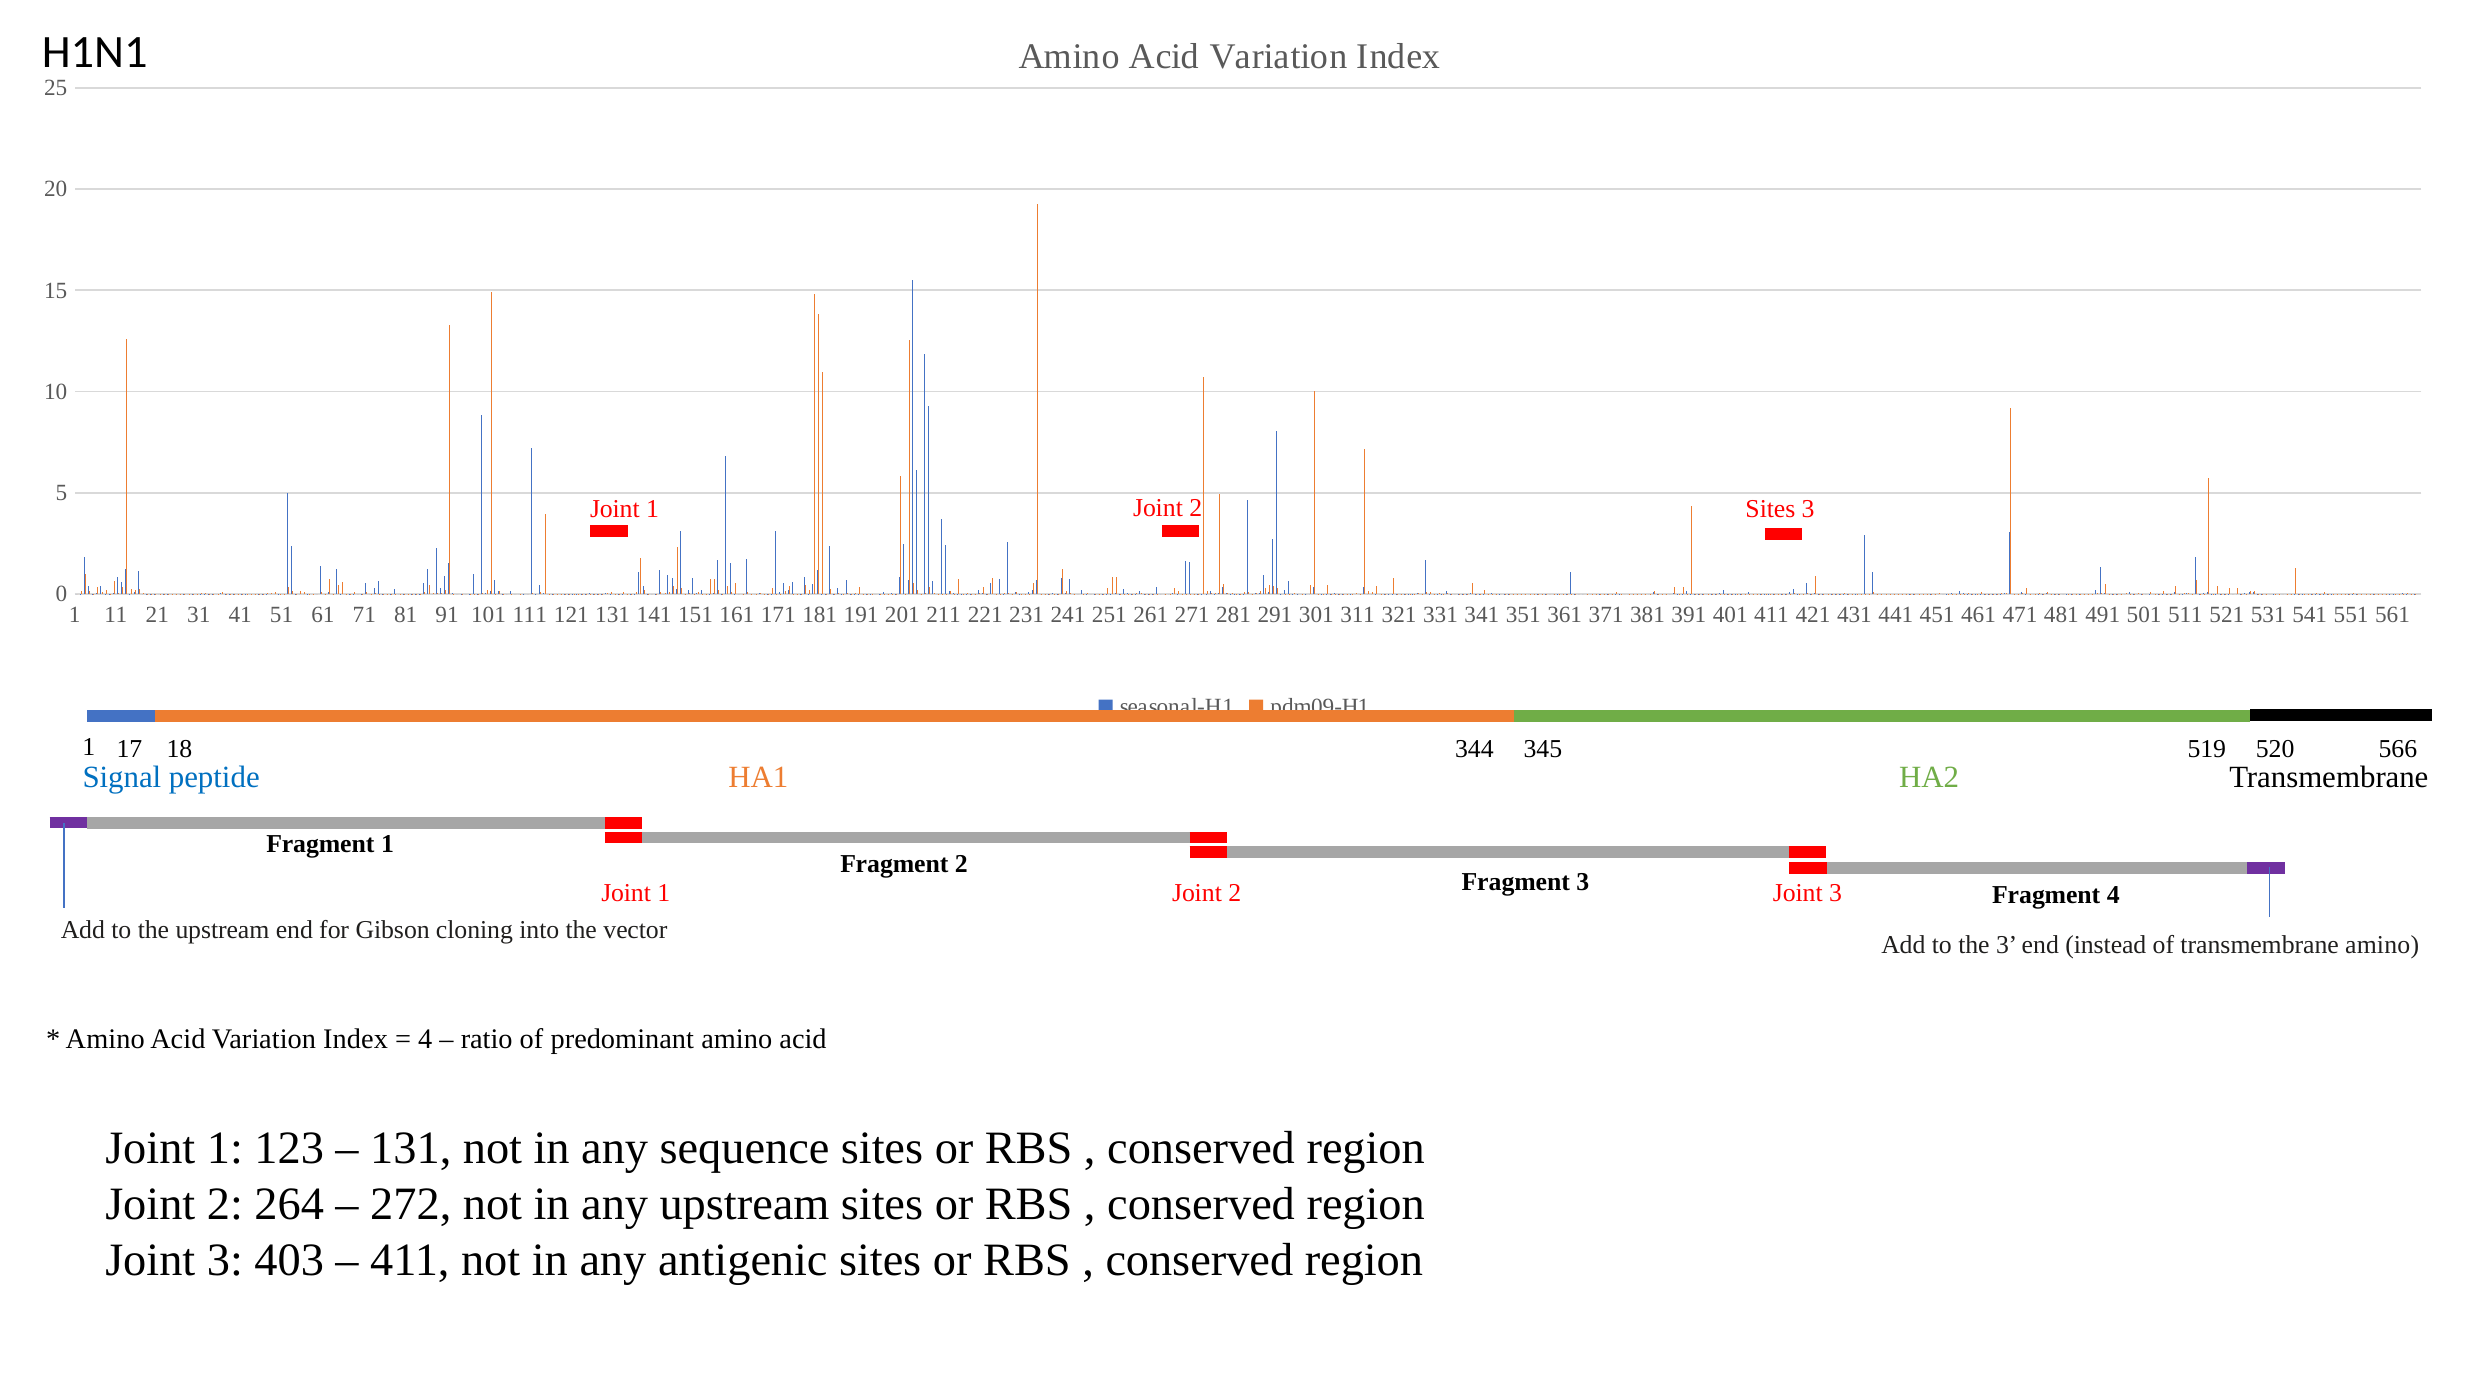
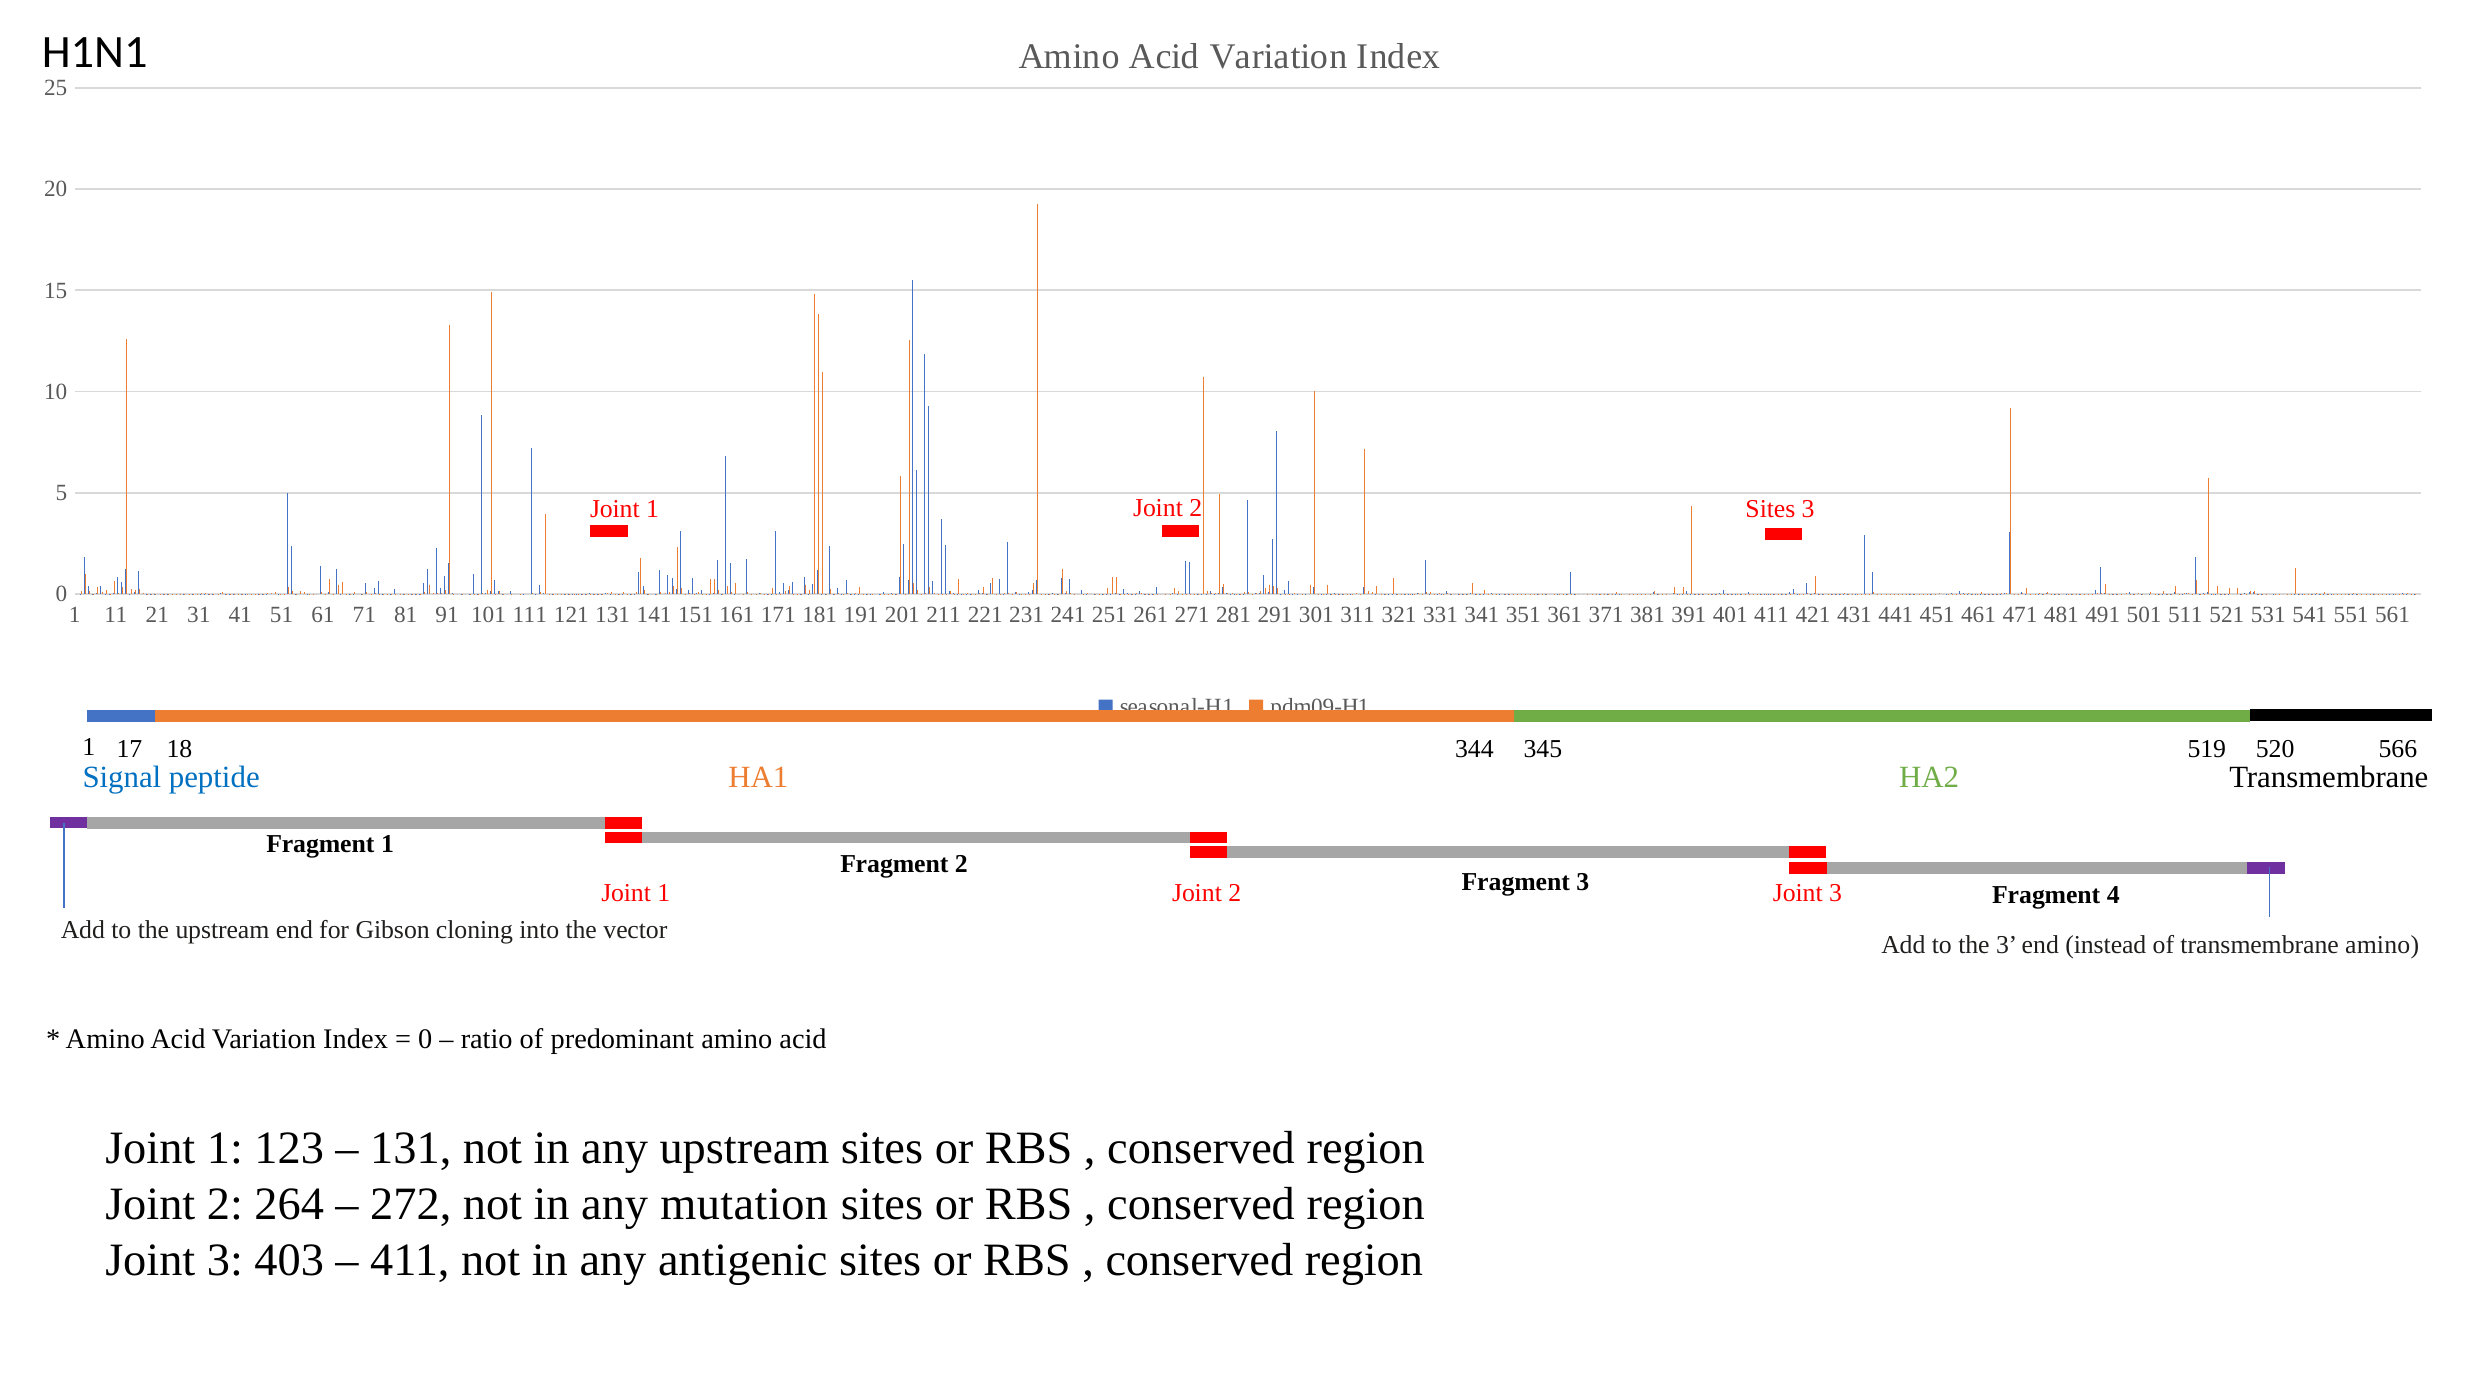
4: 4 -> 0 (425, 1039)
any sequence: sequence -> upstream (744, 1149)
any upstream: upstream -> mutation (744, 1204)
